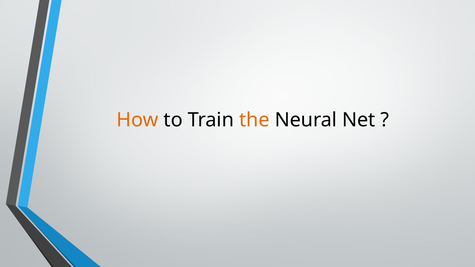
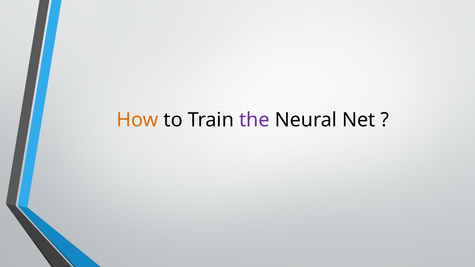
the colour: orange -> purple (254, 120)
